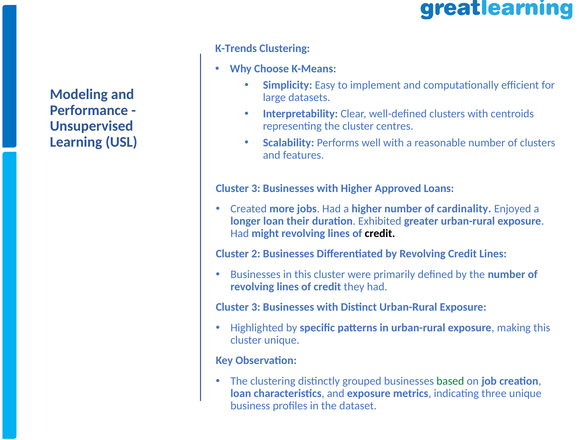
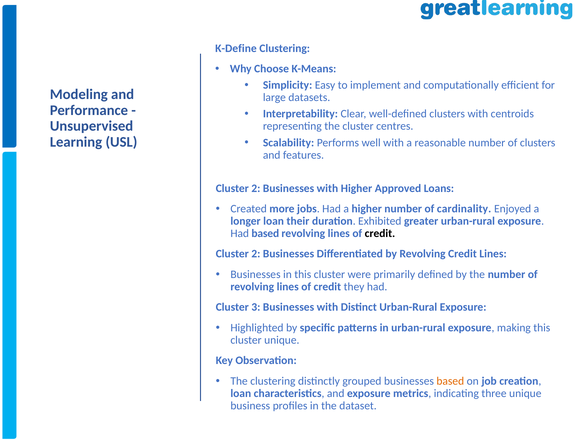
K-Trends: K-Trends -> K-Define (236, 48)
3: 3 -> 2 (256, 188)
Had might: might -> based (265, 234)
based colour: green -> orange (450, 381)
